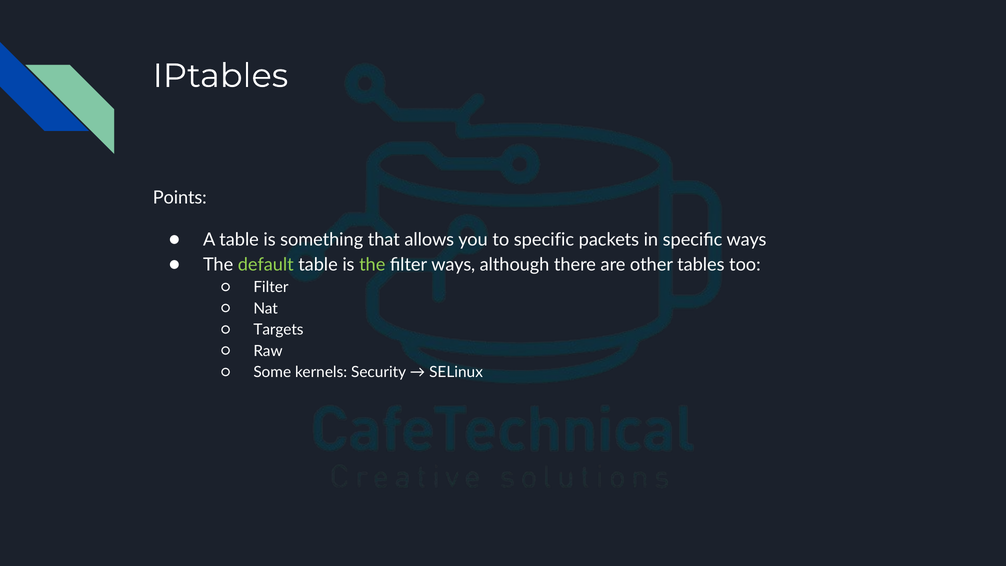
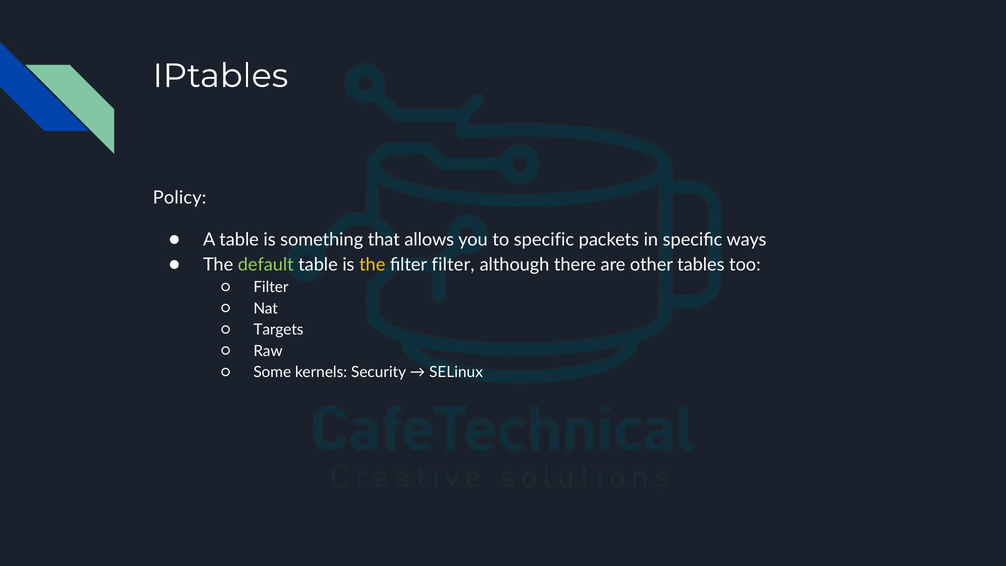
Points: Points -> Policy (180, 198)
the colour: light green -> yellow (372, 265)
filter ways: ways -> filter (453, 265)
